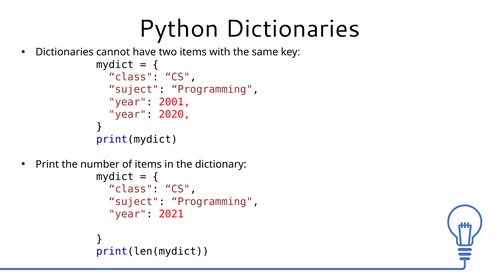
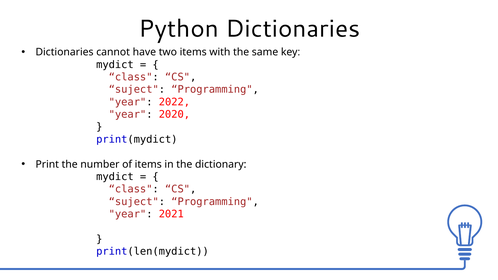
2001: 2001 -> 2022 (174, 102)
